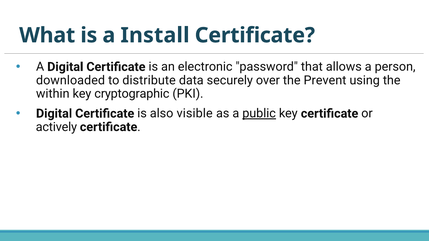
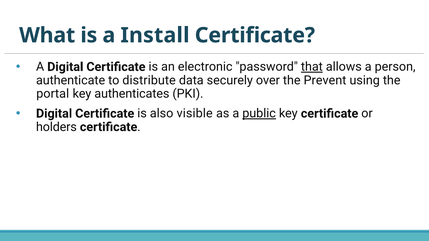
that underline: none -> present (312, 67)
downloaded: downloaded -> authenticate (71, 80)
within: within -> portal (53, 94)
cryptographic: cryptographic -> authenticates (132, 94)
actively: actively -> holders (56, 127)
